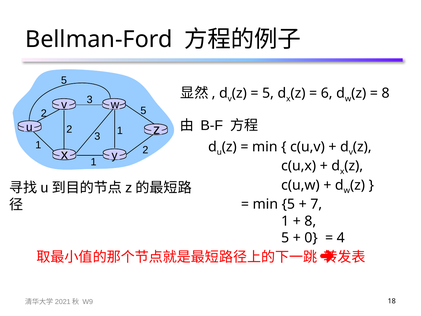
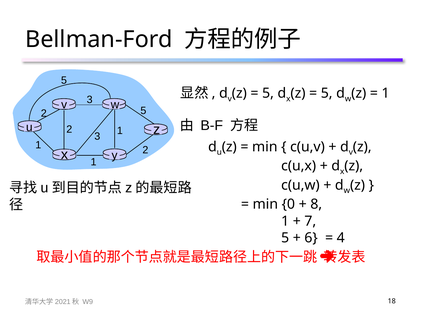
6: 6 -> 5 (327, 93)
8: 8 -> 1 (386, 93)
min 5: 5 -> 0 (288, 204)
7: 7 -> 8 (316, 204)
8: 8 -> 7 (310, 221)
0: 0 -> 6 (311, 238)
